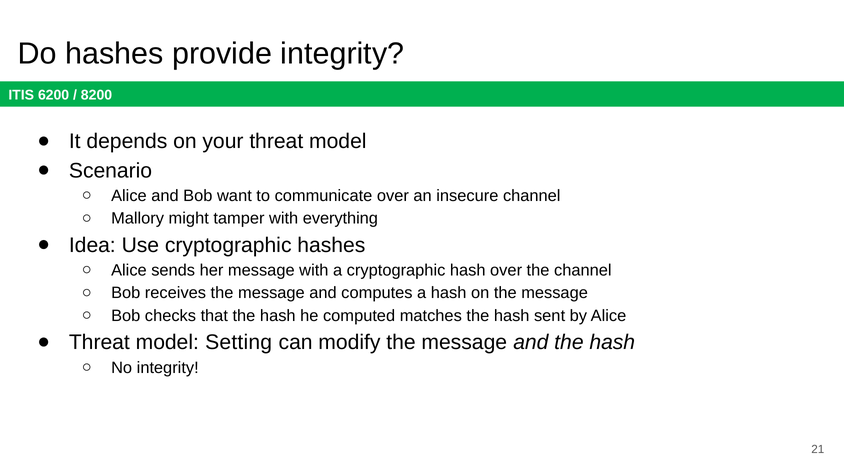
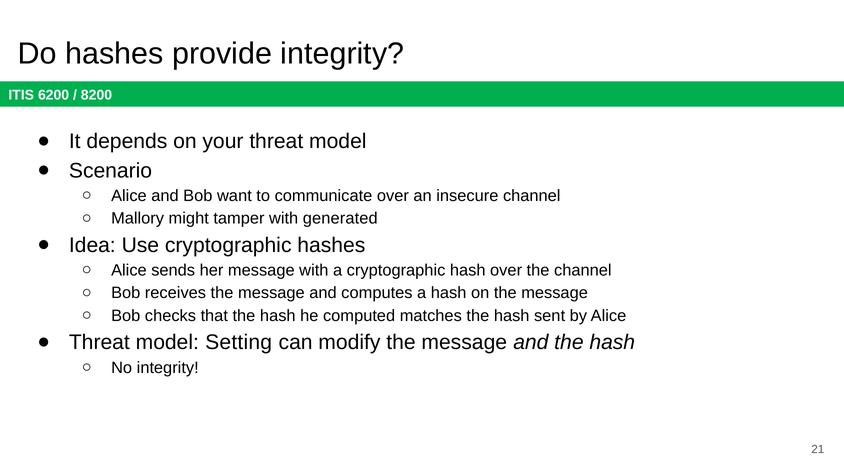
everything: everything -> generated (340, 218)
